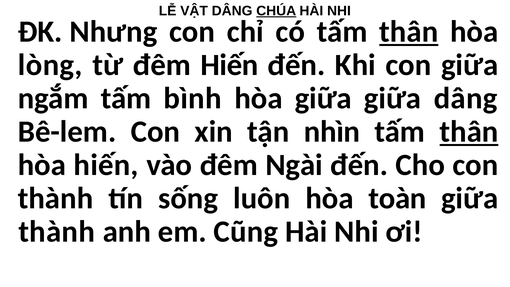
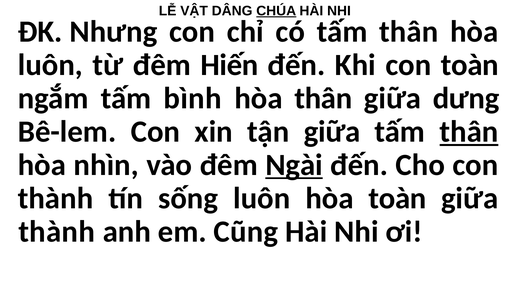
thân underline: present -> none (409, 32)
lòng: lòng -> luôn (50, 65)
con giữa: giữa -> toàn (470, 65)
hòa giữa: giữa -> thân (323, 98)
giữa dâng: dâng -> dưng (466, 98)
tận nhìn: nhìn -> giữa (332, 132)
hòa hiến: hiến -> nhìn (106, 165)
Ngài underline: none -> present (294, 165)
